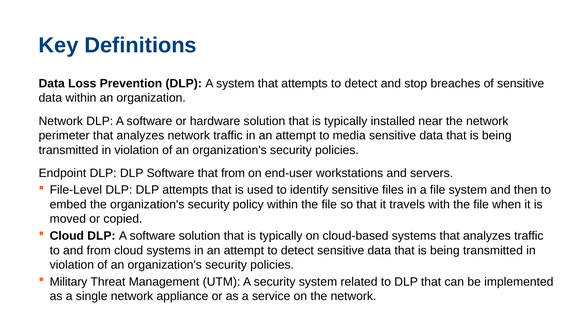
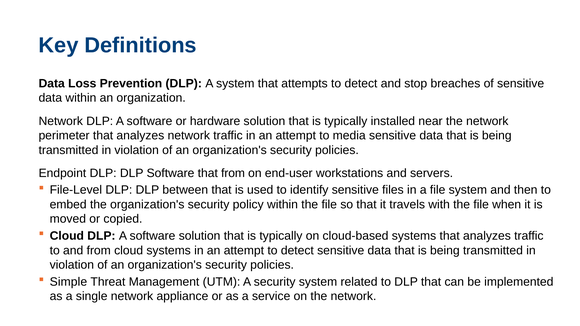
DLP attempts: attempts -> between (185, 190)
Military: Military -> Simple (68, 282)
